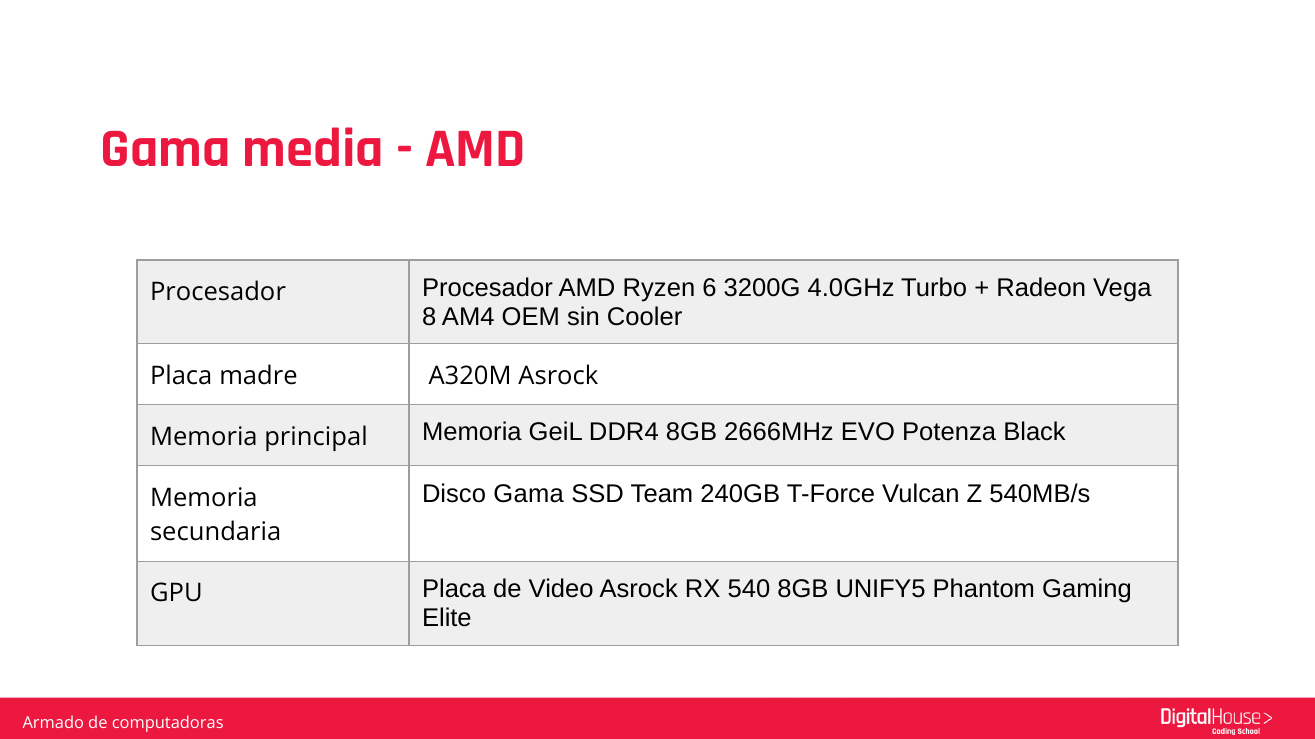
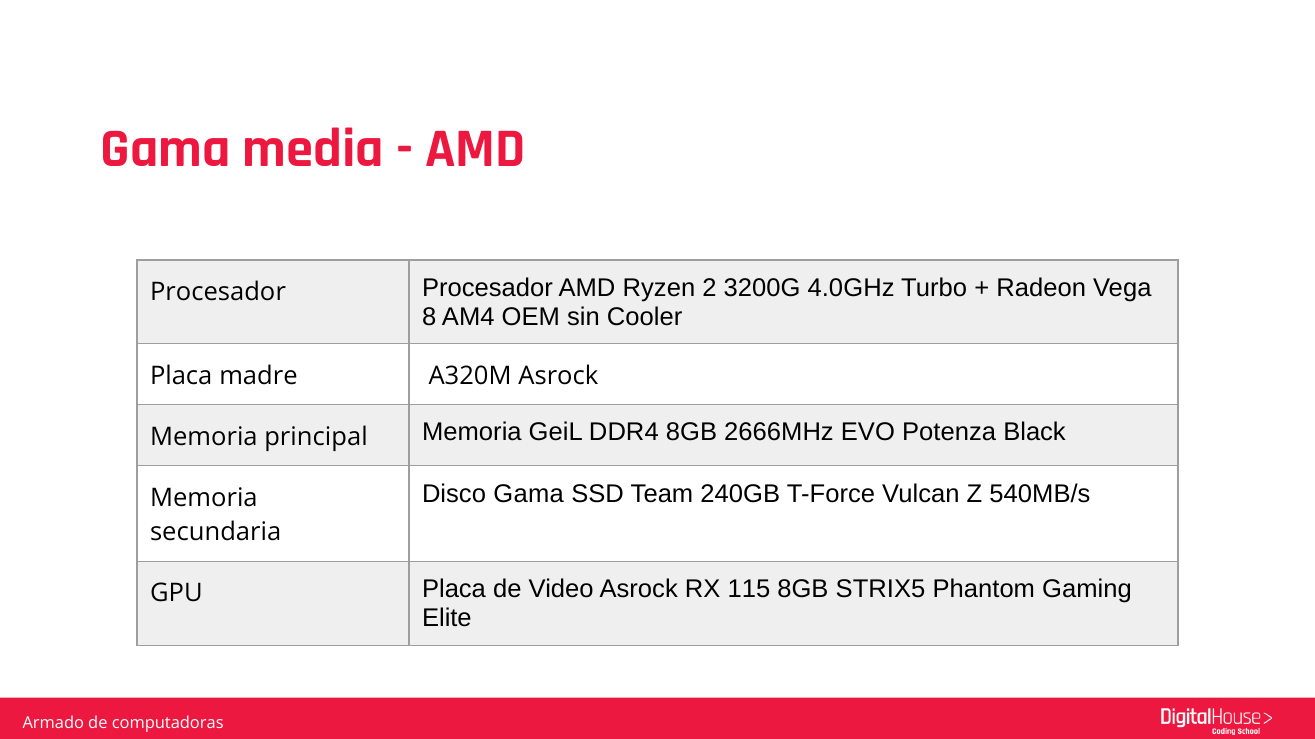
6: 6 -> 2 (710, 288)
540: 540 -> 115 (749, 590)
UNIFY5: UNIFY5 -> STRIX5 (880, 590)
